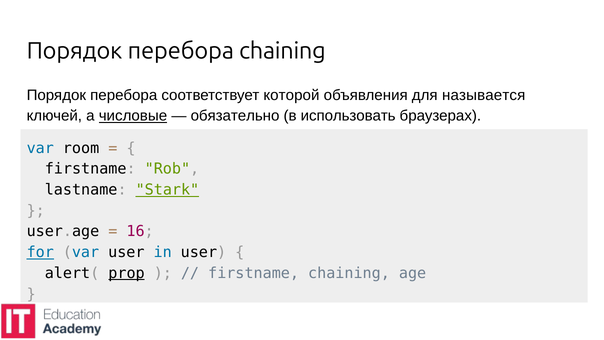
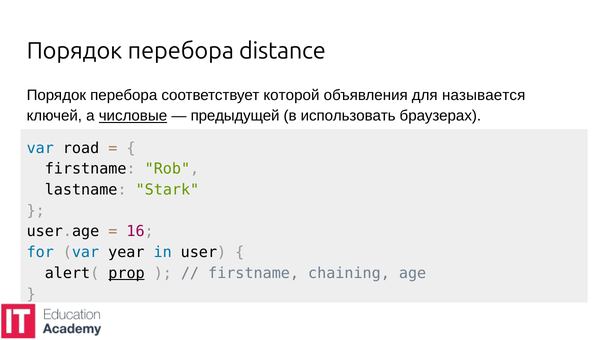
перебора chaining: chaining -> distance (282, 51)
обязательно: обязательно -> предыдущей (235, 116)
room: room -> road (81, 148)
Stark underline: present -> none (167, 190)
for underline: present -> none (40, 252)
var user: user -> year (126, 252)
